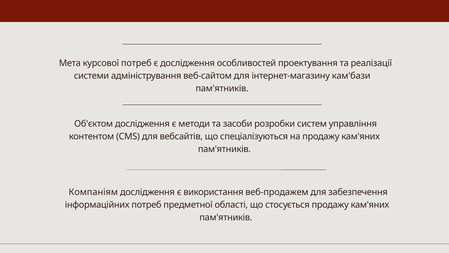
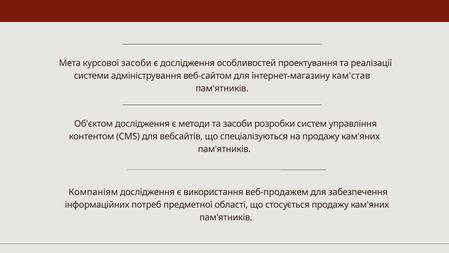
курсової потреб: потреб -> засоби (136, 63)
кам'бази: кам'бази -> кам'став (351, 76)
